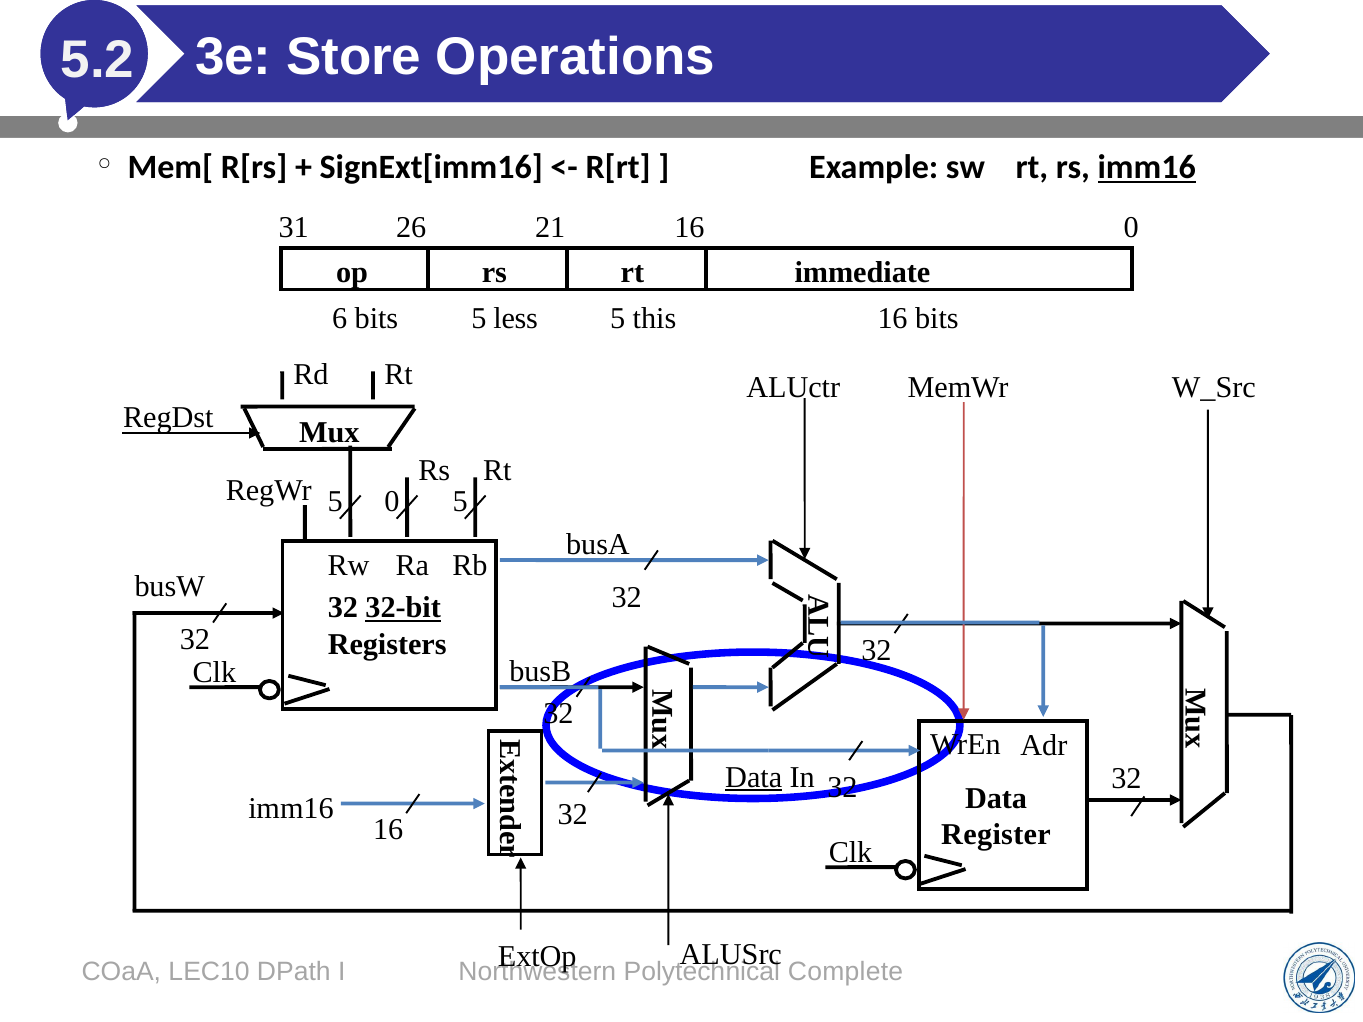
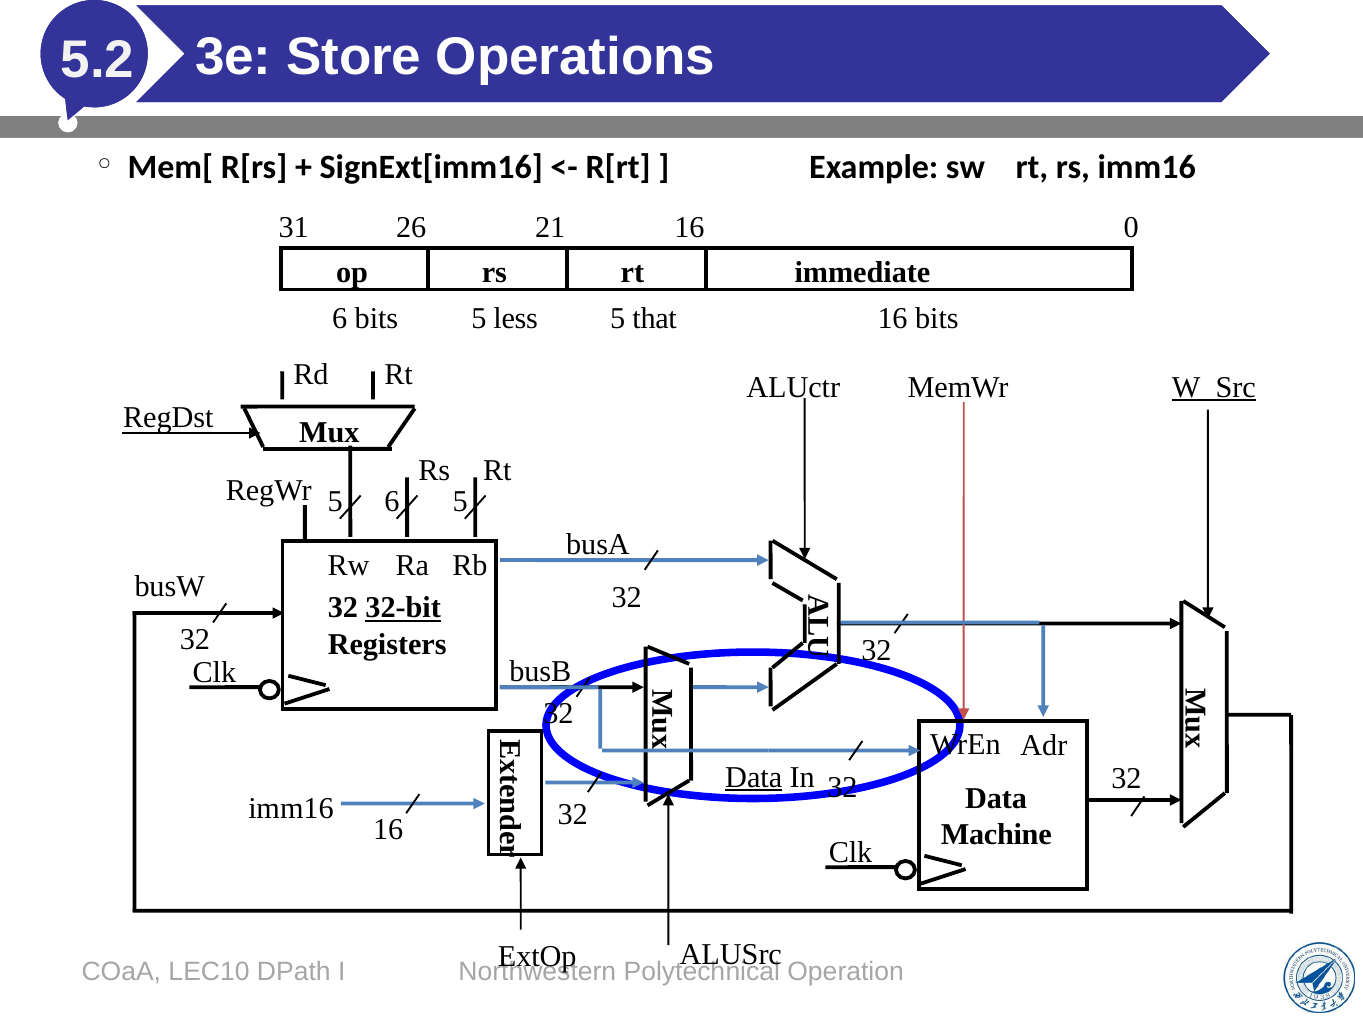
imm16 underline: present -> none (1147, 167)
this: this -> that (655, 319)
W_Src underline: none -> present (1214, 387)
5 0: 0 -> 6 (392, 502)
Register: Register -> Machine (996, 835)
Complete: Complete -> Operation (846, 972)
